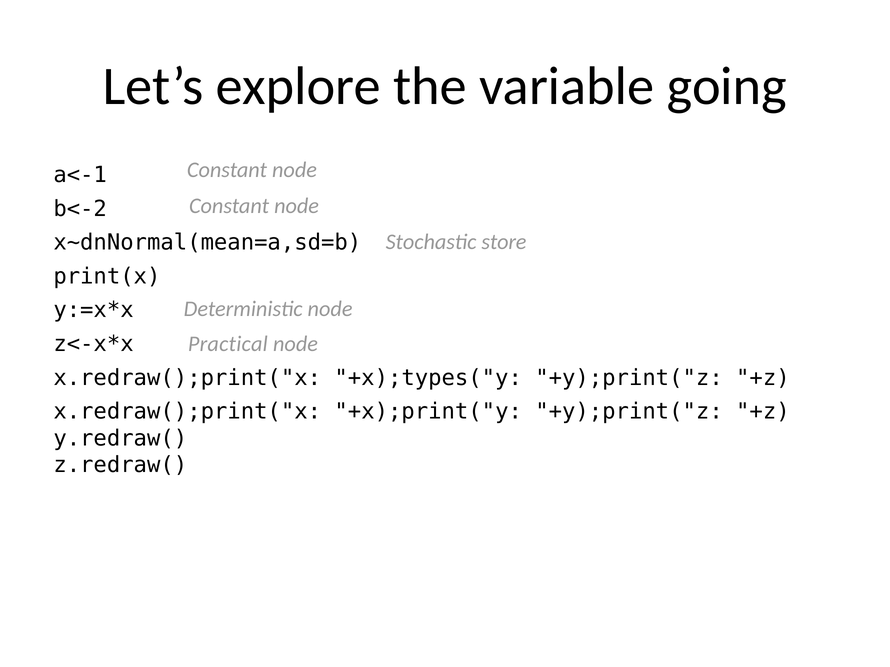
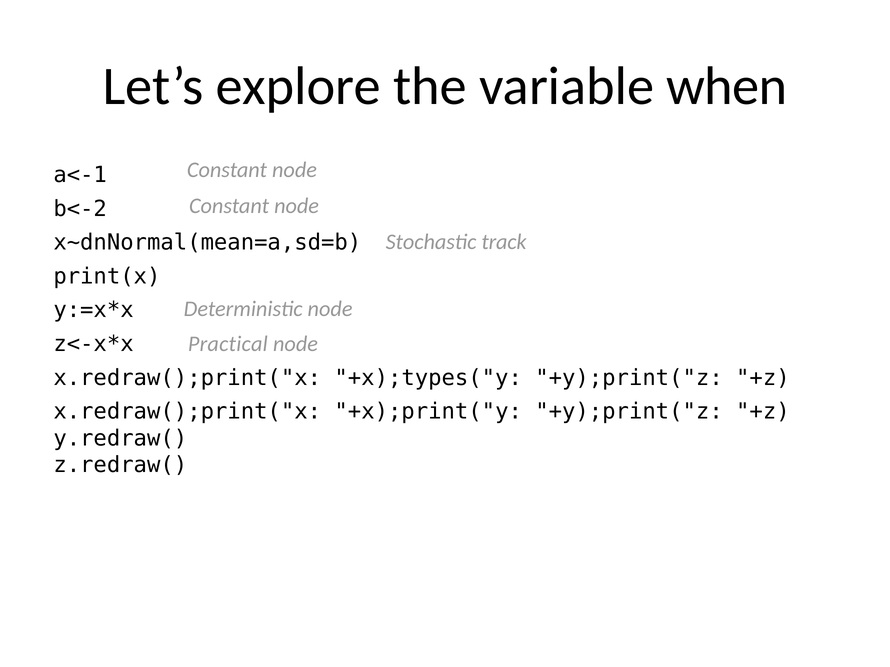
going: going -> when (727, 86)
store: store -> track (504, 242)
